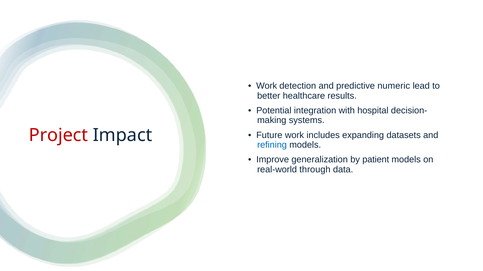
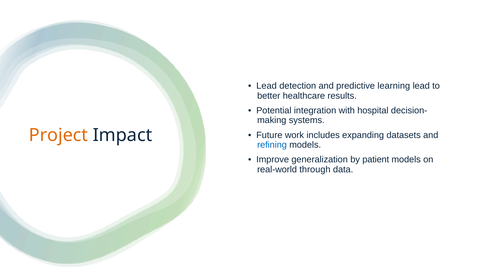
Work: Work -> Lead (267, 86)
numeric: numeric -> learning (394, 86)
Project colour: red -> orange (59, 136)
